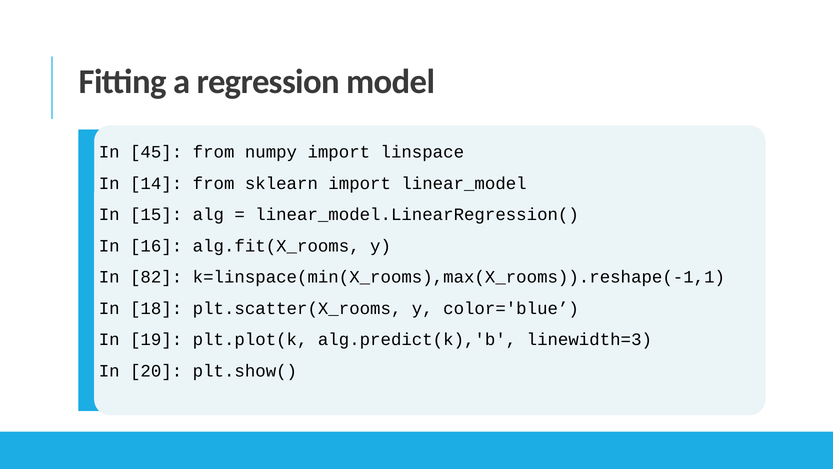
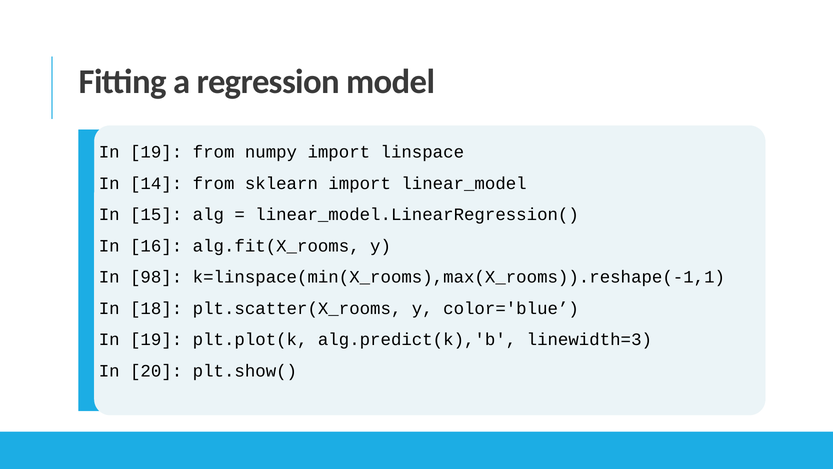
45: 45 -> 19 (156, 152)
82: 82 -> 98 (156, 277)
